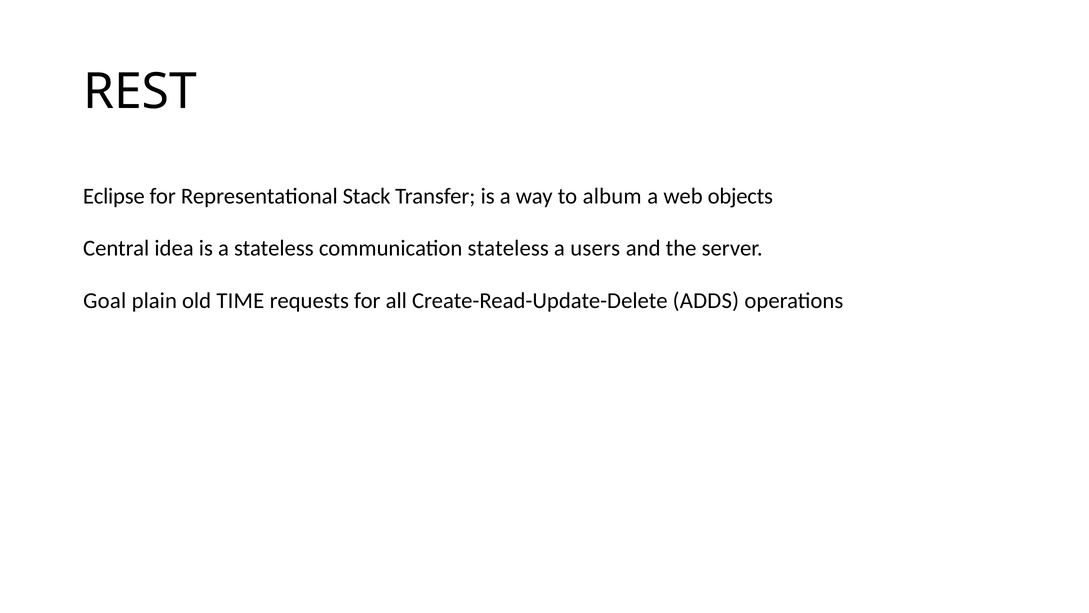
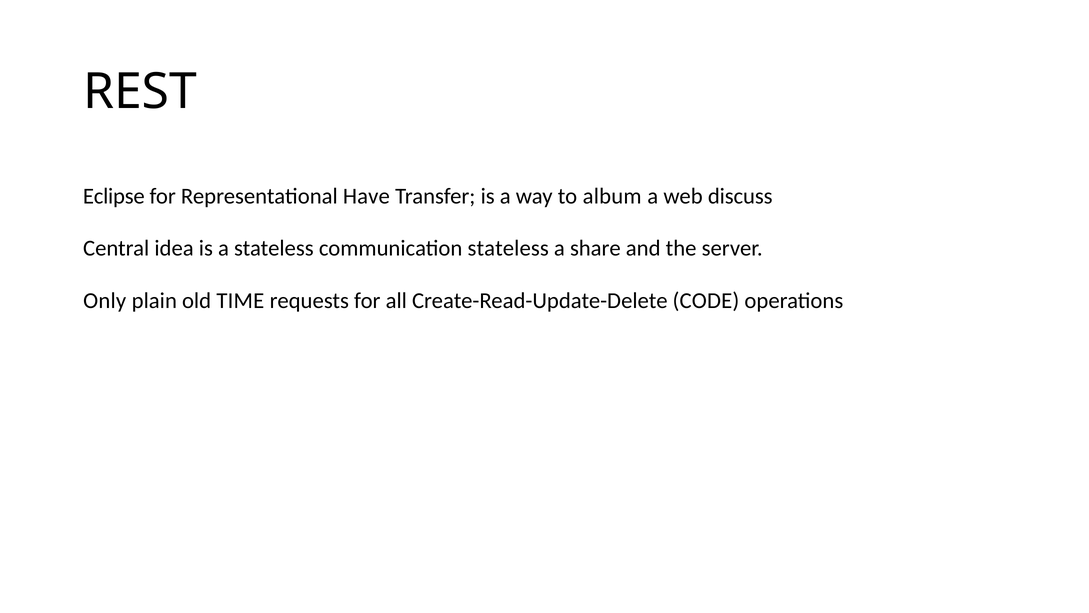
Stack: Stack -> Have (366, 196)
objects: objects -> discuss (740, 196)
users: users -> share (595, 248)
Goal: Goal -> Only (105, 301)
ADDS: ADDS -> CODE (706, 301)
